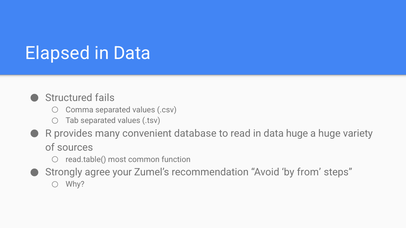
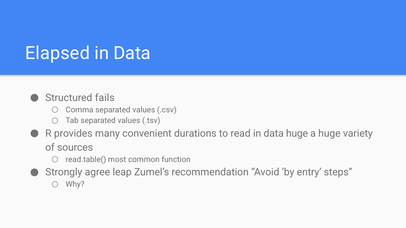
database: database -> durations (195, 134)
your: your -> leap (122, 173)
from: from -> entry (309, 173)
